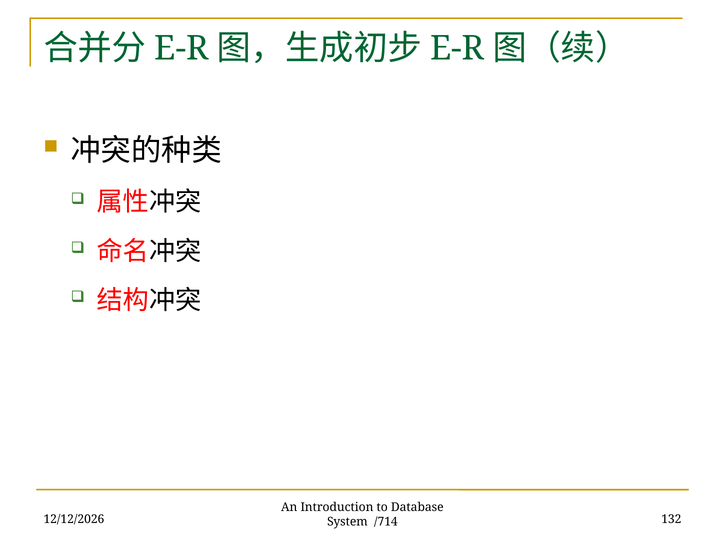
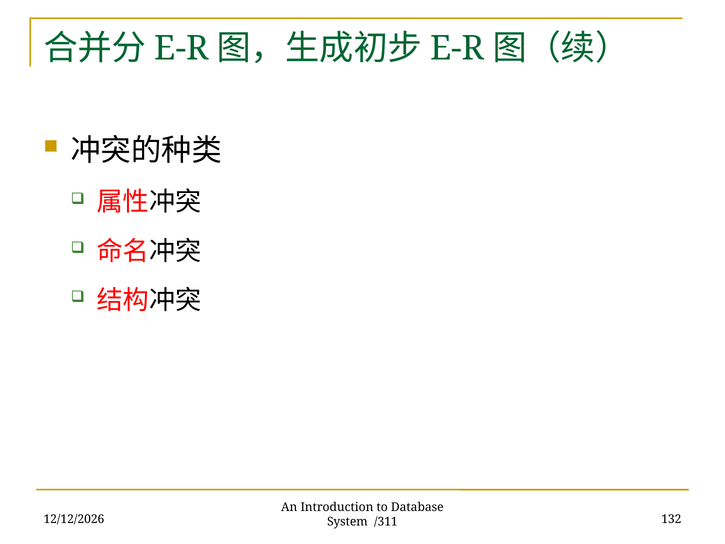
/714: /714 -> /311 (386, 522)
